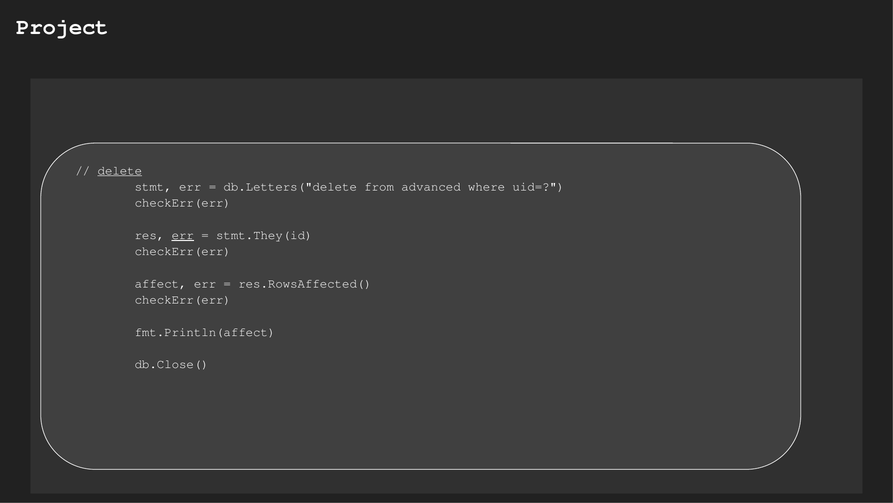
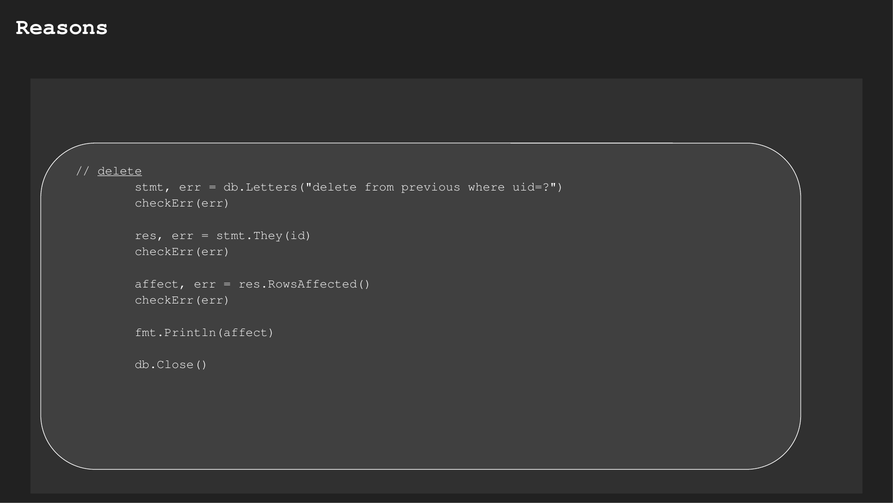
Project: Project -> Reasons (62, 27)
advanced: advanced -> previous (431, 186)
err underline: present -> none (183, 235)
